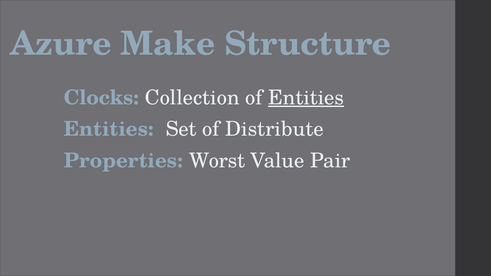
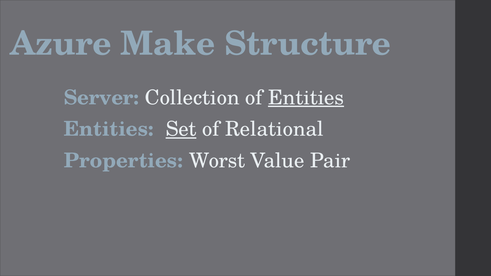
Clocks: Clocks -> Server (101, 98)
Set underline: none -> present (181, 129)
Distribute: Distribute -> Relational (274, 129)
